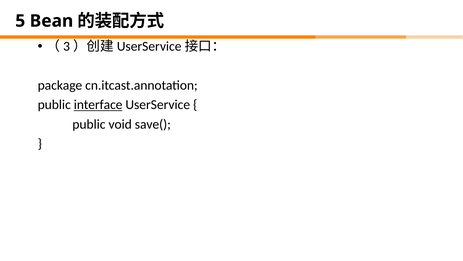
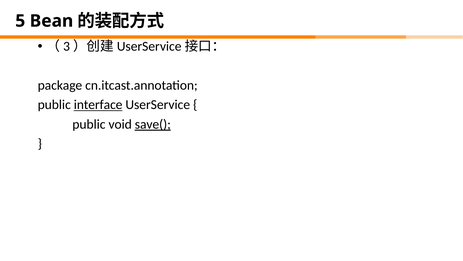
save( underline: none -> present (153, 124)
